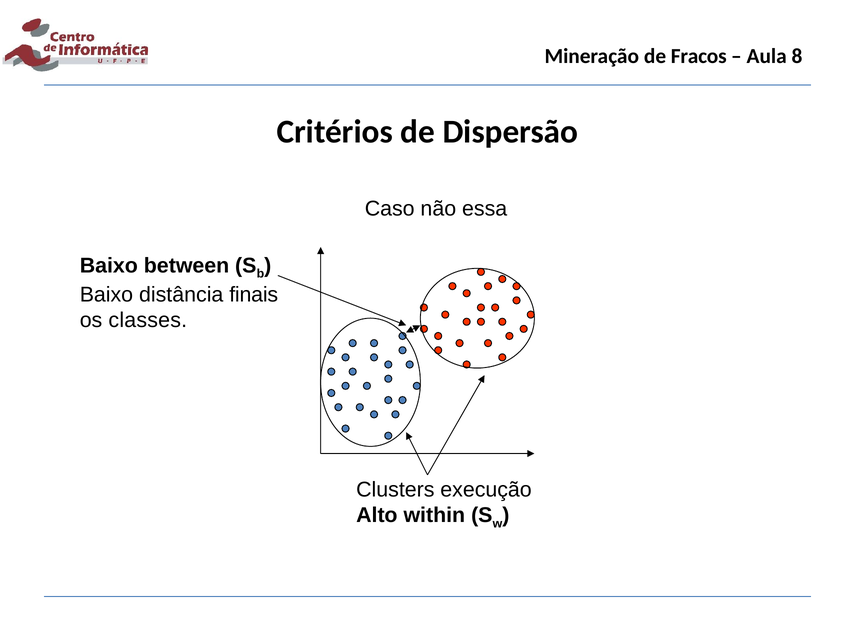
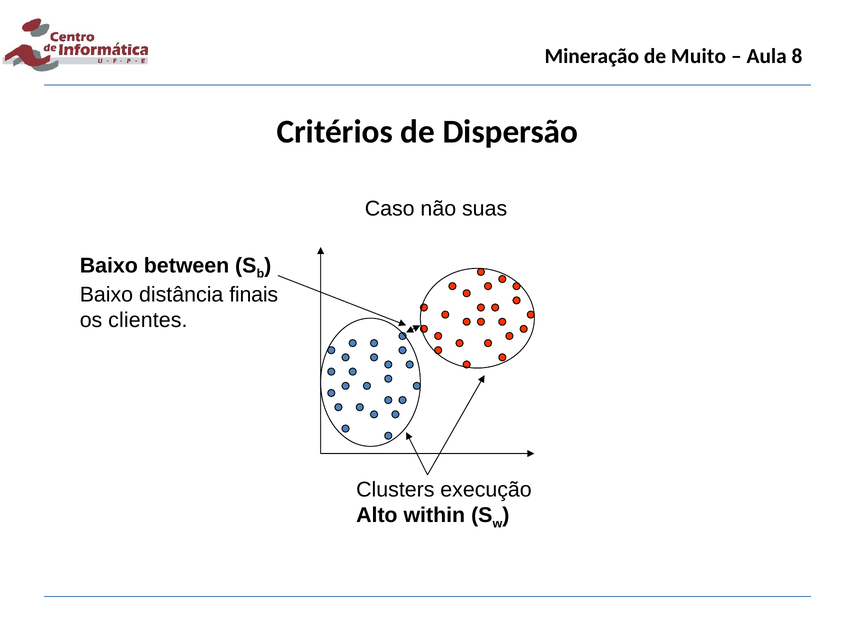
Fracos: Fracos -> Muito (699, 56)
essa: essa -> suas (485, 209)
classes: classes -> clientes (148, 320)
